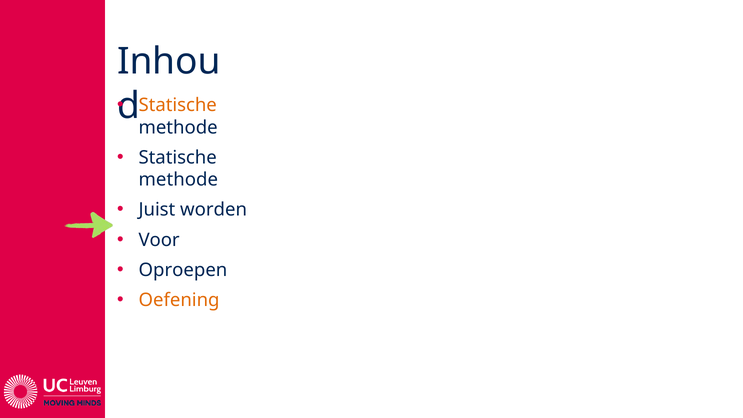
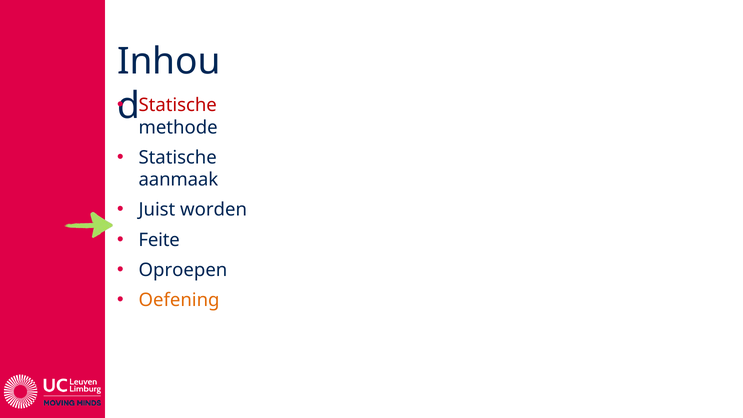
Statische colour: orange -> red (178, 105)
methode: methode -> aanmaak (178, 180)
Voor: Voor -> Feite (159, 240)
